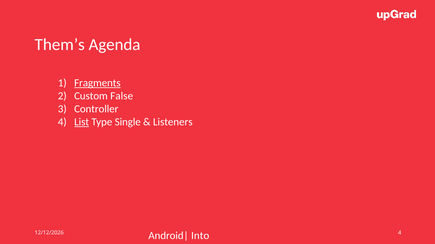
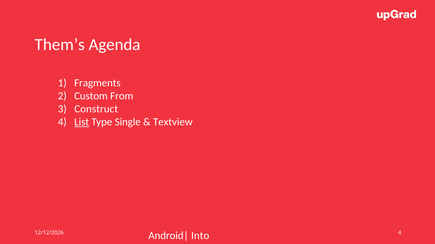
Fragments underline: present -> none (97, 83)
False: False -> From (122, 96)
Controller: Controller -> Construct (96, 109)
Listeners: Listeners -> Textview (173, 122)
